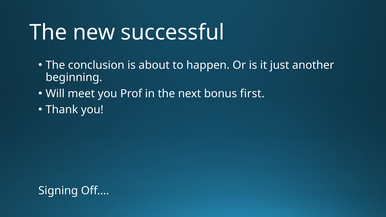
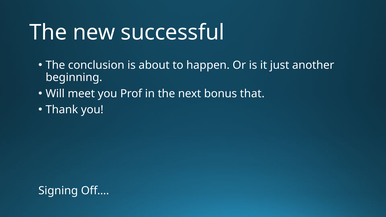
first: first -> that (252, 94)
